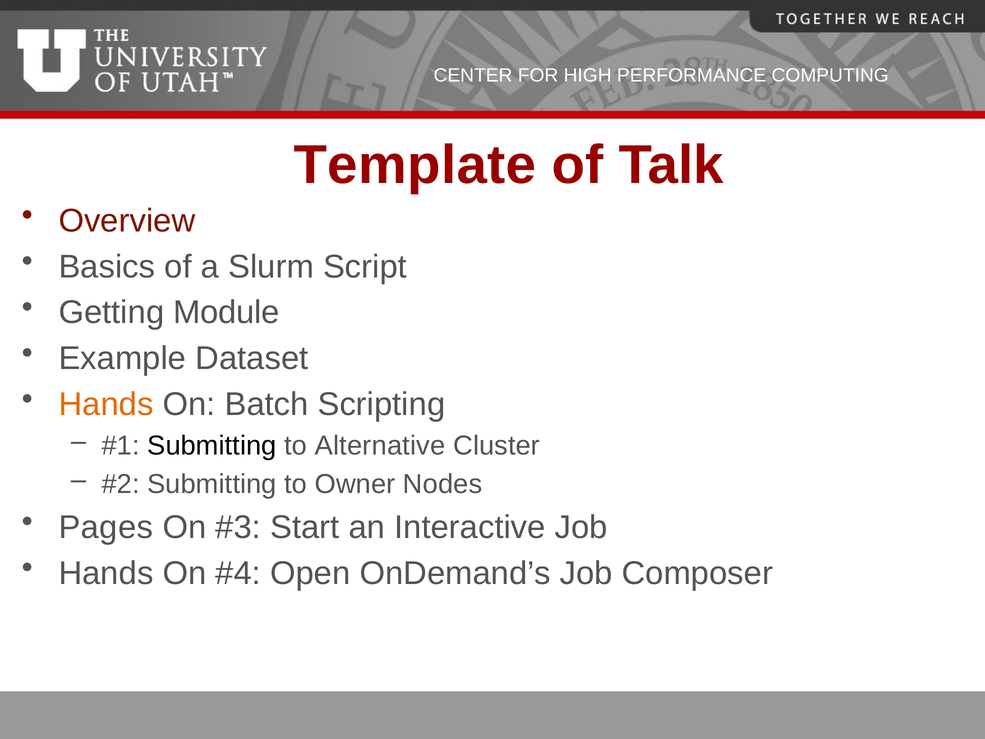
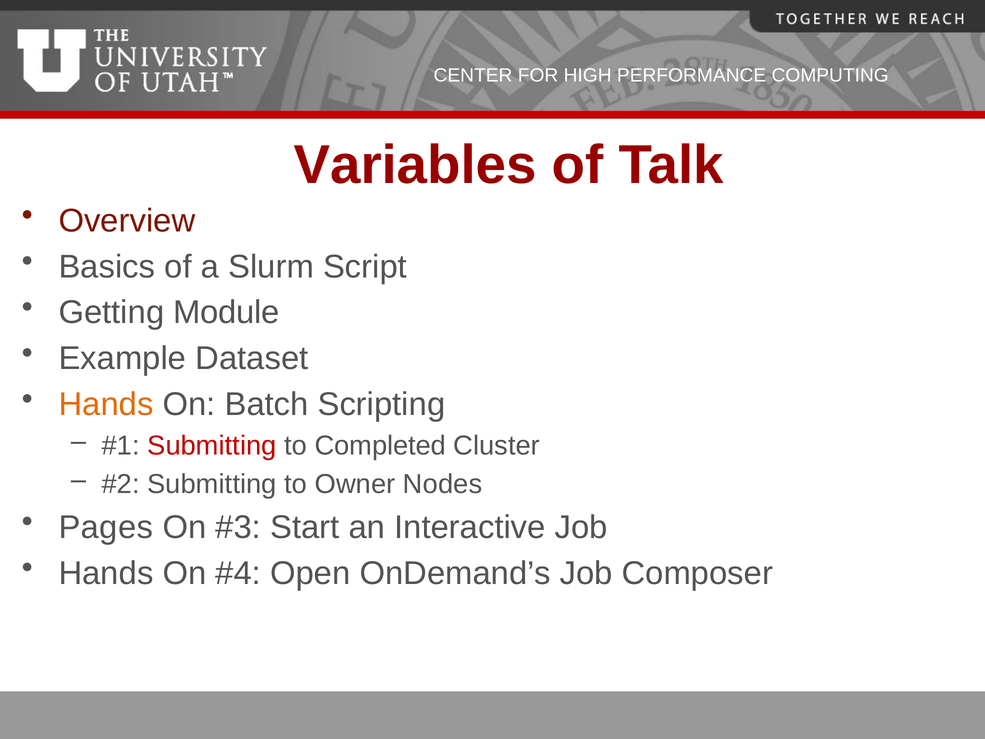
Template: Template -> Variables (415, 165)
Submitting colour: black -> red (212, 446)
Alternative: Alternative -> Completed (380, 446)
